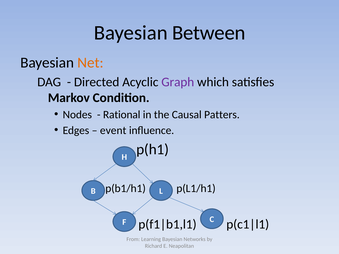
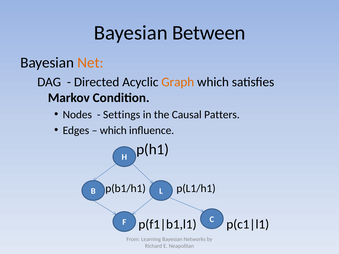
Graph colour: purple -> orange (178, 82)
Rational: Rational -> Settings (122, 115)
event: event -> which (113, 131)
